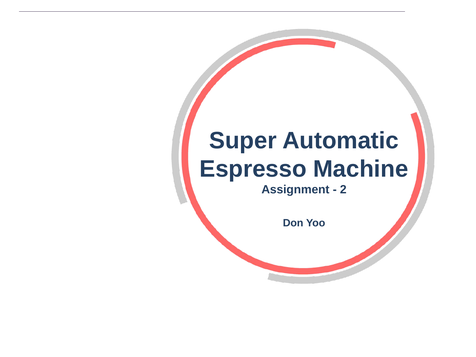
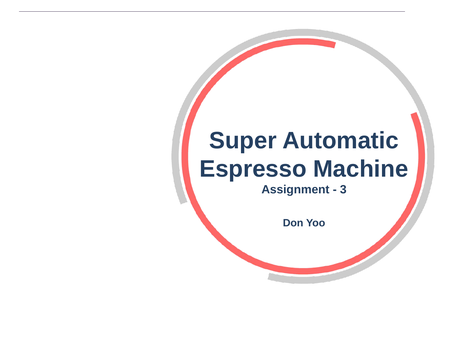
2: 2 -> 3 (343, 190)
